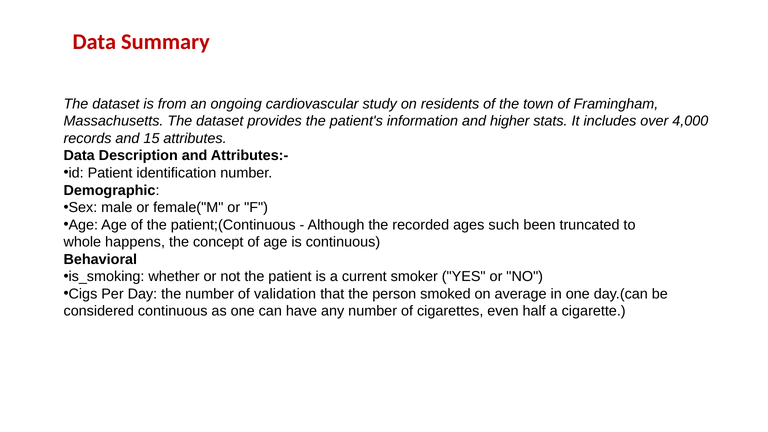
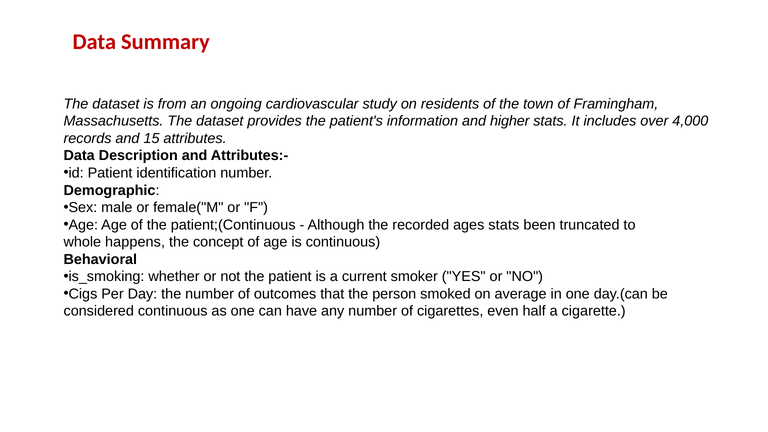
ages such: such -> stats (504, 225)
validation: validation -> outcomes (285, 294)
